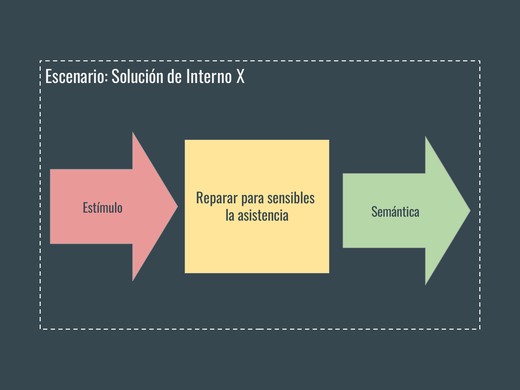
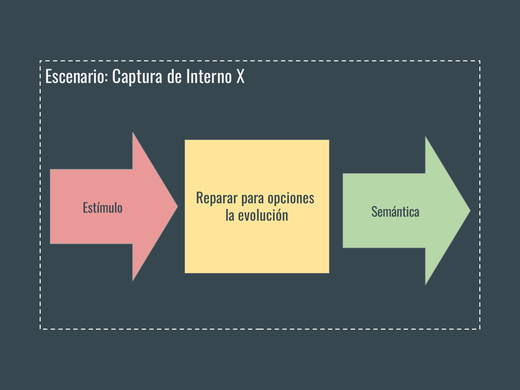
Solución: Solución -> Captura (137, 78)
sensibles: sensibles -> opciones (291, 199)
asistencia: asistencia -> evolución (263, 216)
